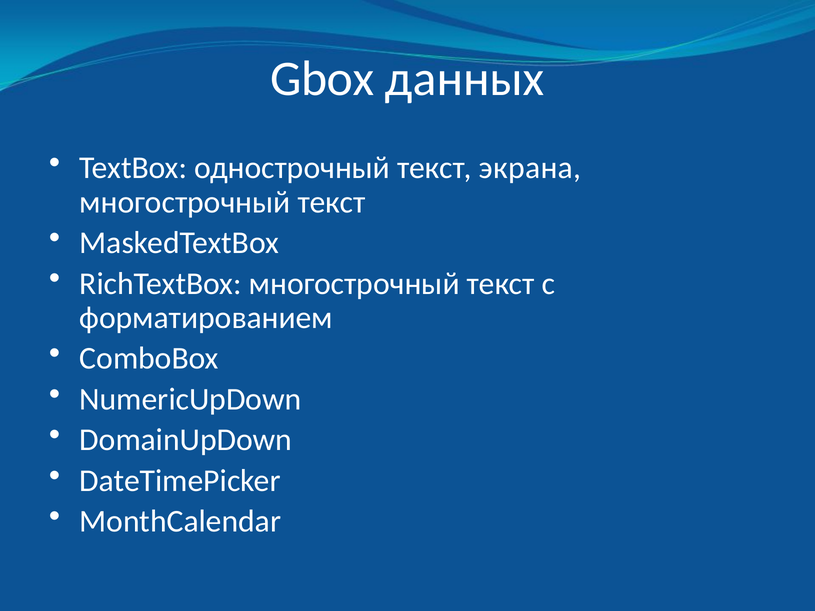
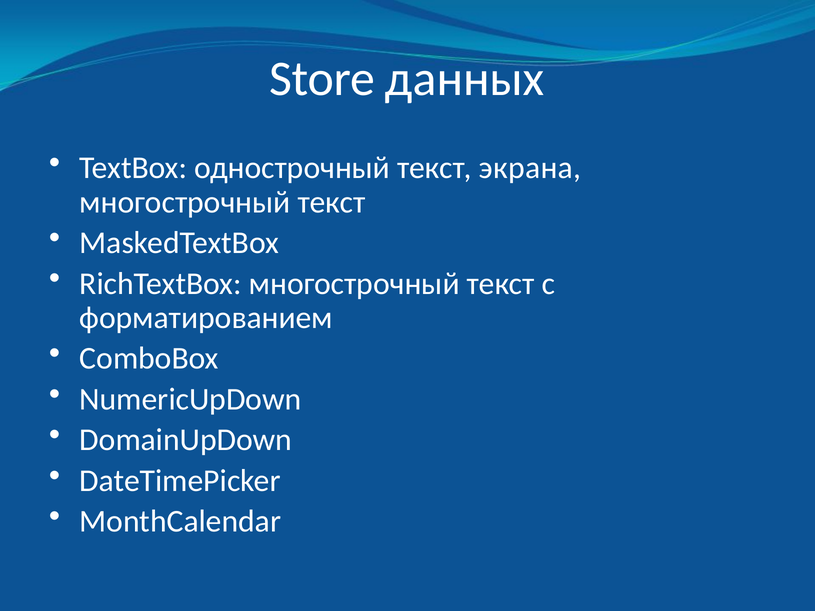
Gbox: Gbox -> Store (322, 79)
